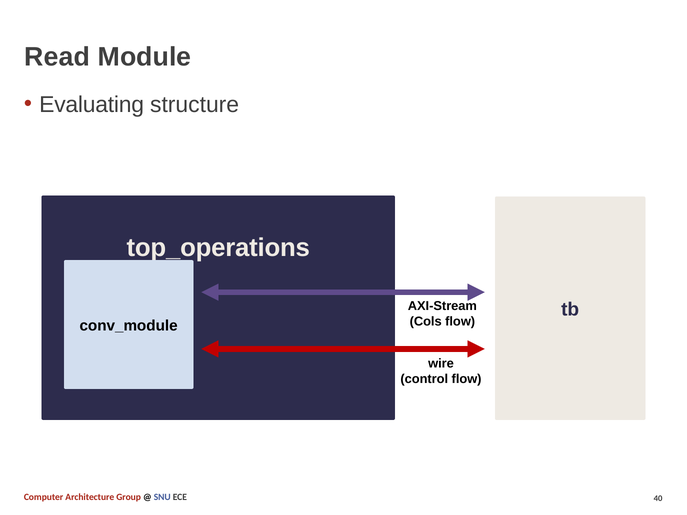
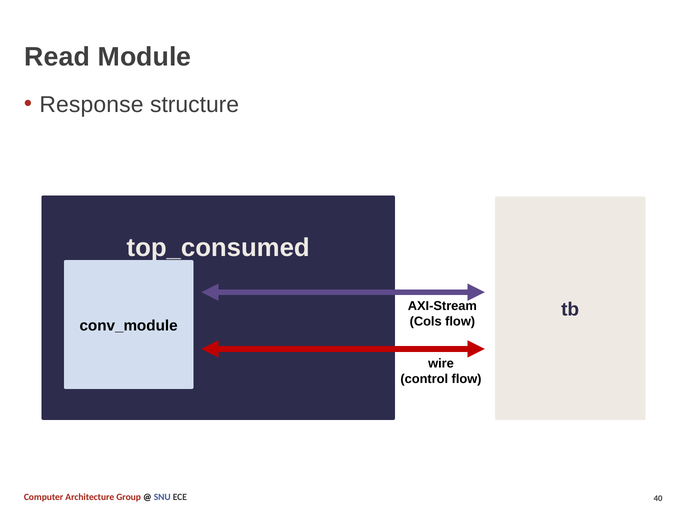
Evaluating: Evaluating -> Response (91, 105)
top_operations: top_operations -> top_consumed (218, 248)
